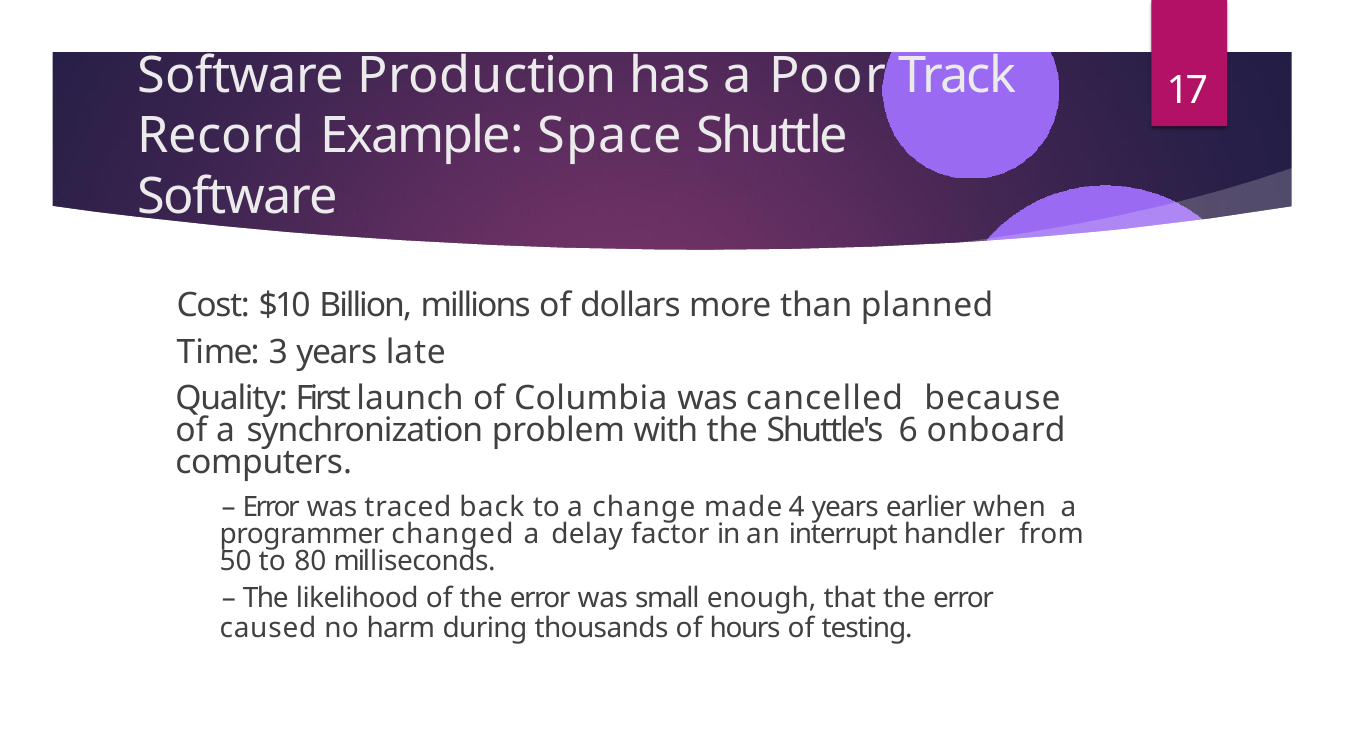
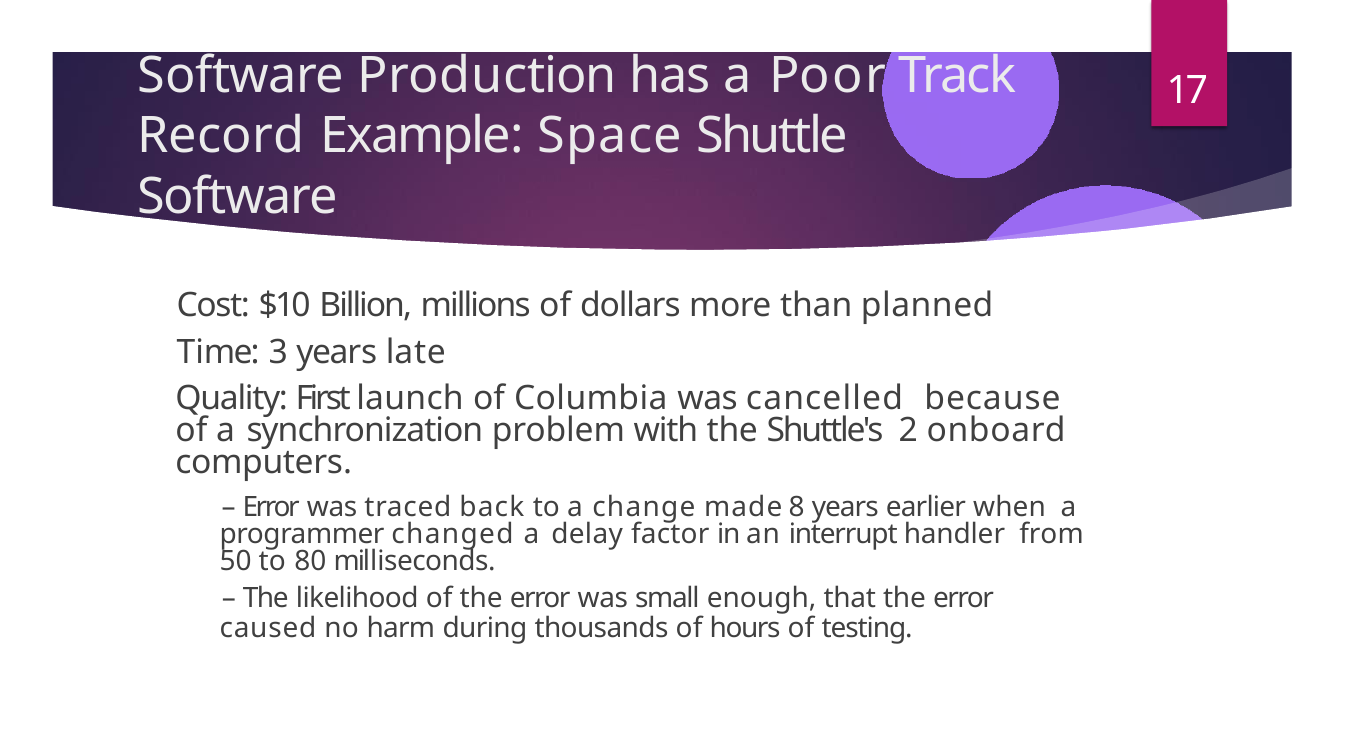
6: 6 -> 2 (908, 431)
4: 4 -> 8 (797, 507)
